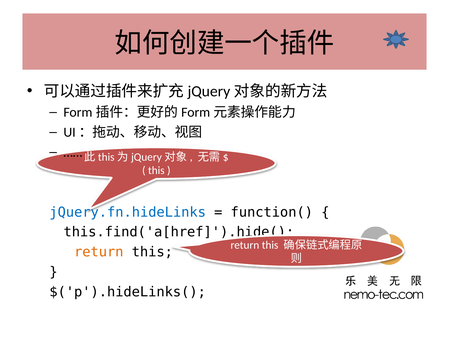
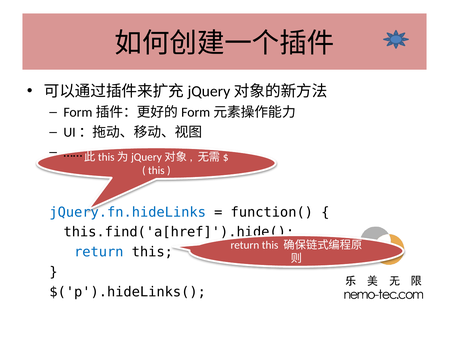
return colour: orange -> blue (99, 252)
